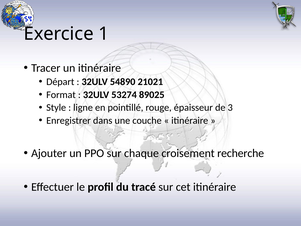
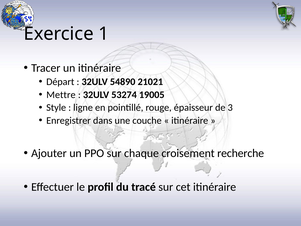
Format: Format -> Mettre (61, 95)
89025: 89025 -> 19005 (152, 95)
